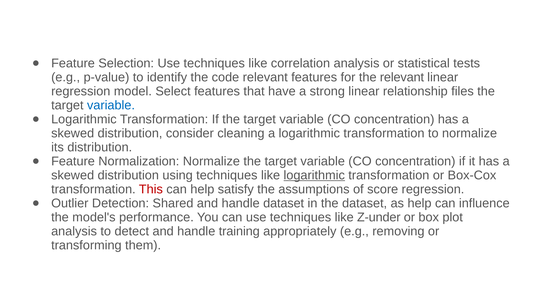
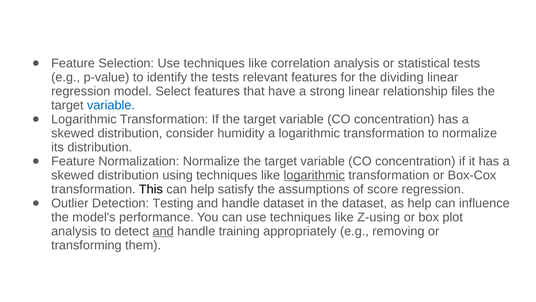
the code: code -> tests (225, 77)
the relevant: relevant -> dividing (402, 77)
cleaning: cleaning -> humidity (241, 133)
This colour: red -> black (151, 189)
Shared: Shared -> Testing (173, 203)
Z-under: Z-under -> Z-using (379, 217)
and underline: none -> present (163, 231)
